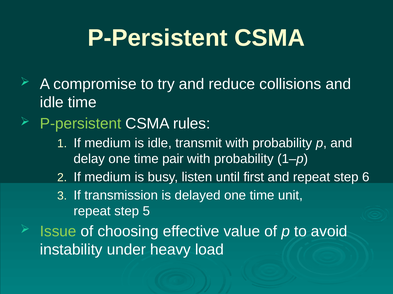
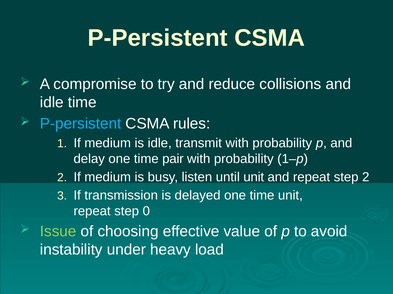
P-persistent colour: light green -> light blue (81, 124)
until first: first -> unit (254, 178)
step 6: 6 -> 2 (366, 178)
5: 5 -> 0 (146, 212)
